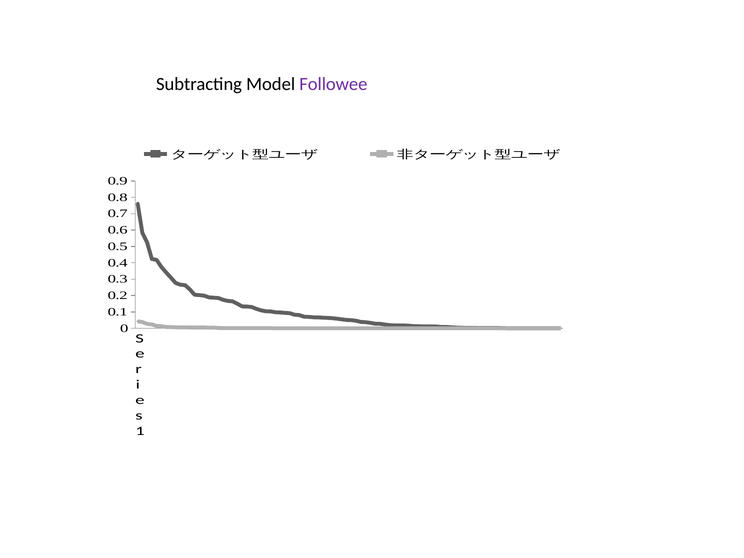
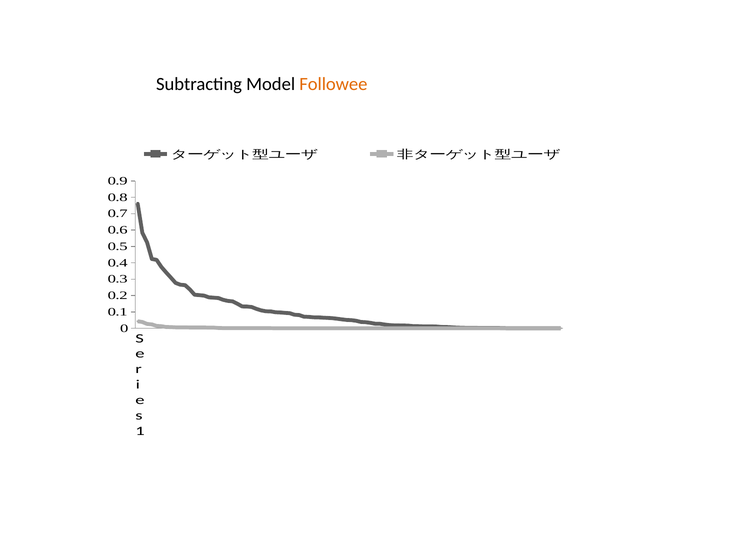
Followee colour: purple -> orange (333, 84)
